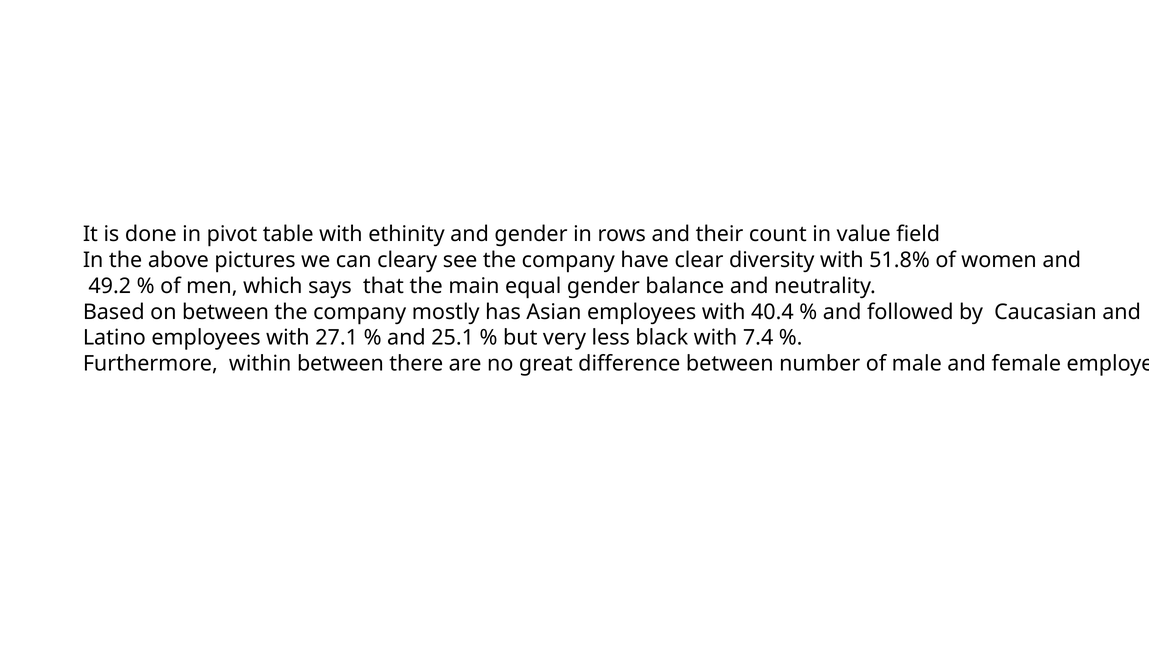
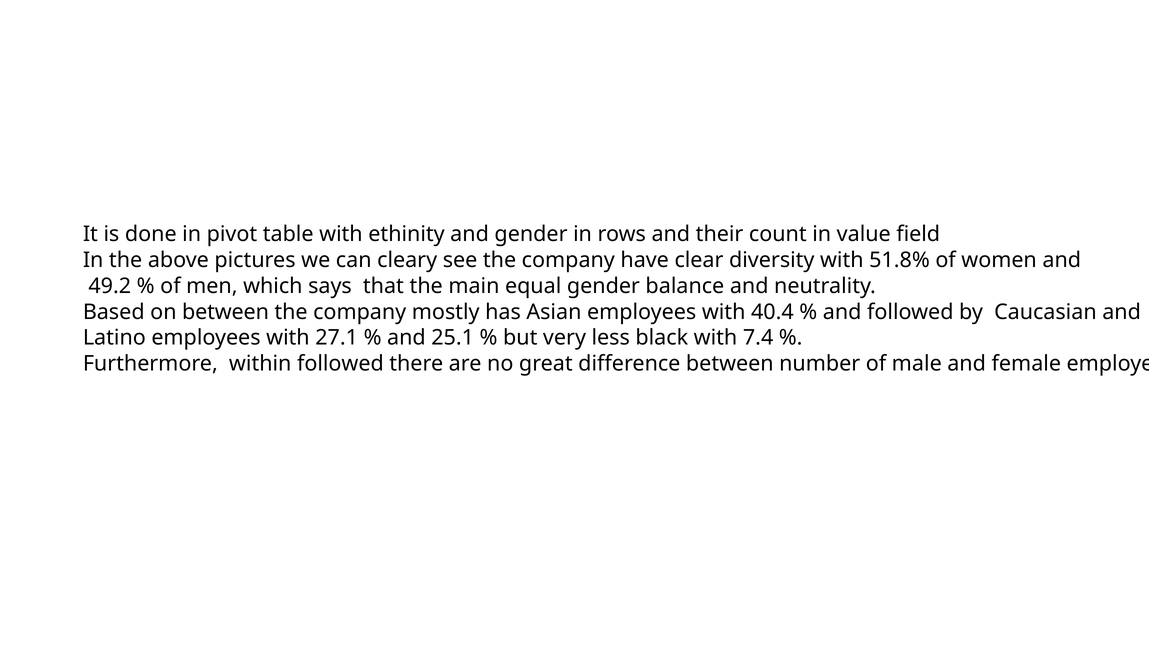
within between: between -> followed (340, 363)
